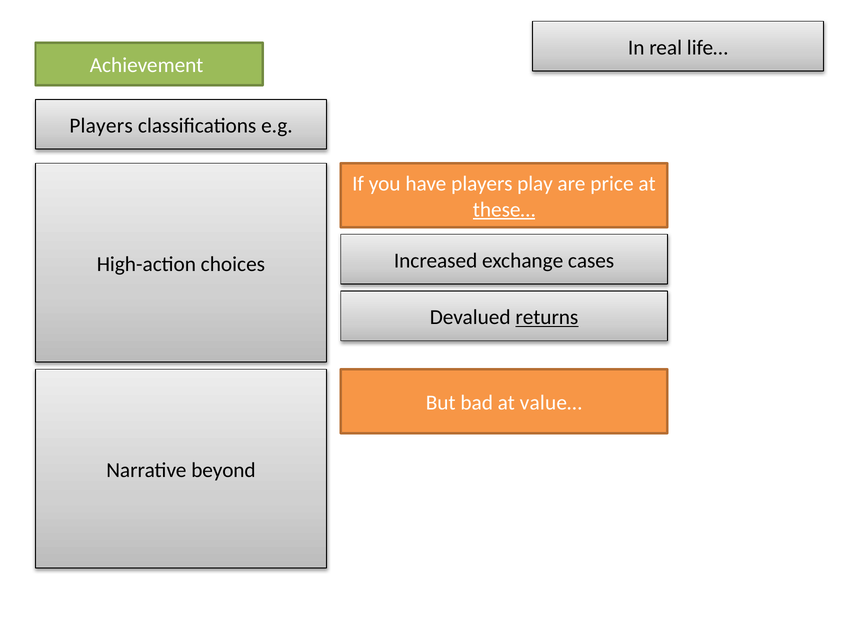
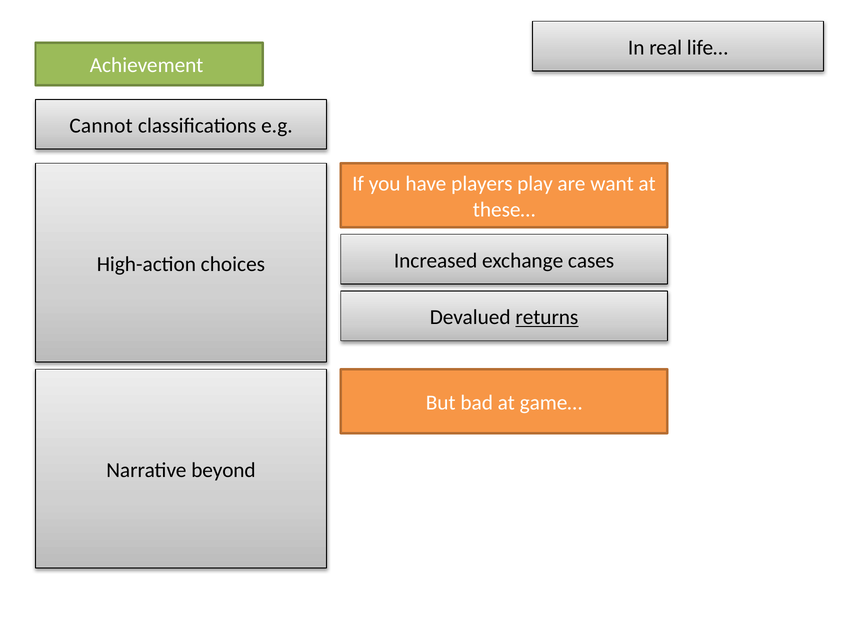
Players: Players -> Cannot (101, 126)
price: price -> want (612, 184)
these… underline: present -> none (504, 209)
value…: value… -> game… (551, 403)
